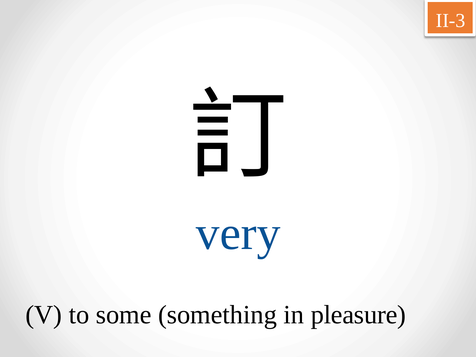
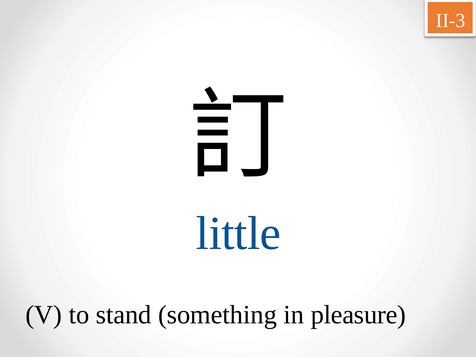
very: very -> little (238, 233)
some: some -> stand (124, 315)
